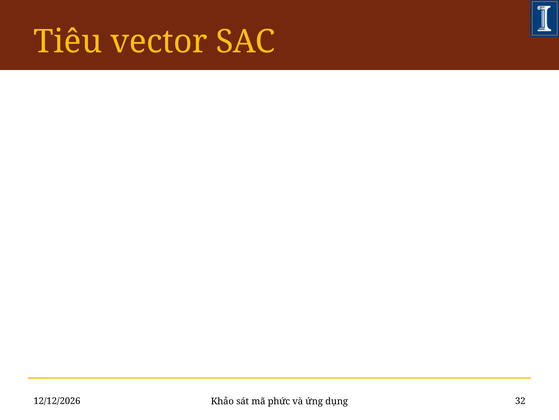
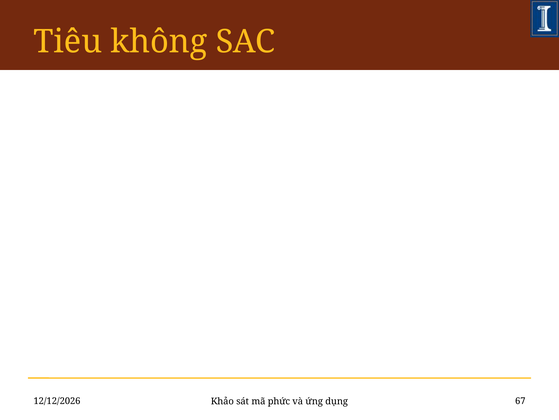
vector: vector -> không (159, 42)
32: 32 -> 67 (520, 400)
